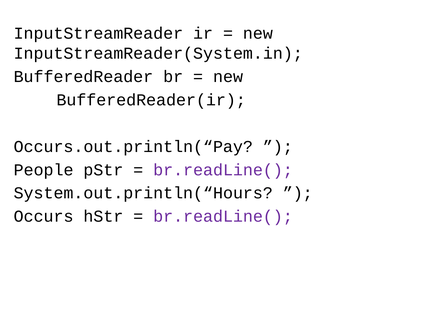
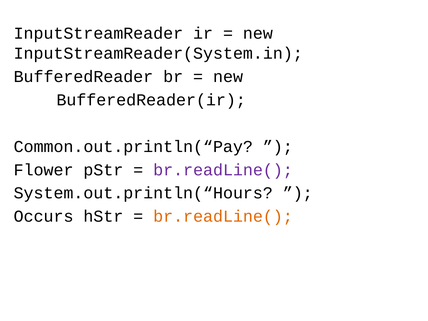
Occurs.out.println(“Pay: Occurs.out.println(“Pay -> Common.out.println(“Pay (133, 147)
People: People -> Flower (44, 170)
br.readLine( colour: purple -> orange (223, 216)
